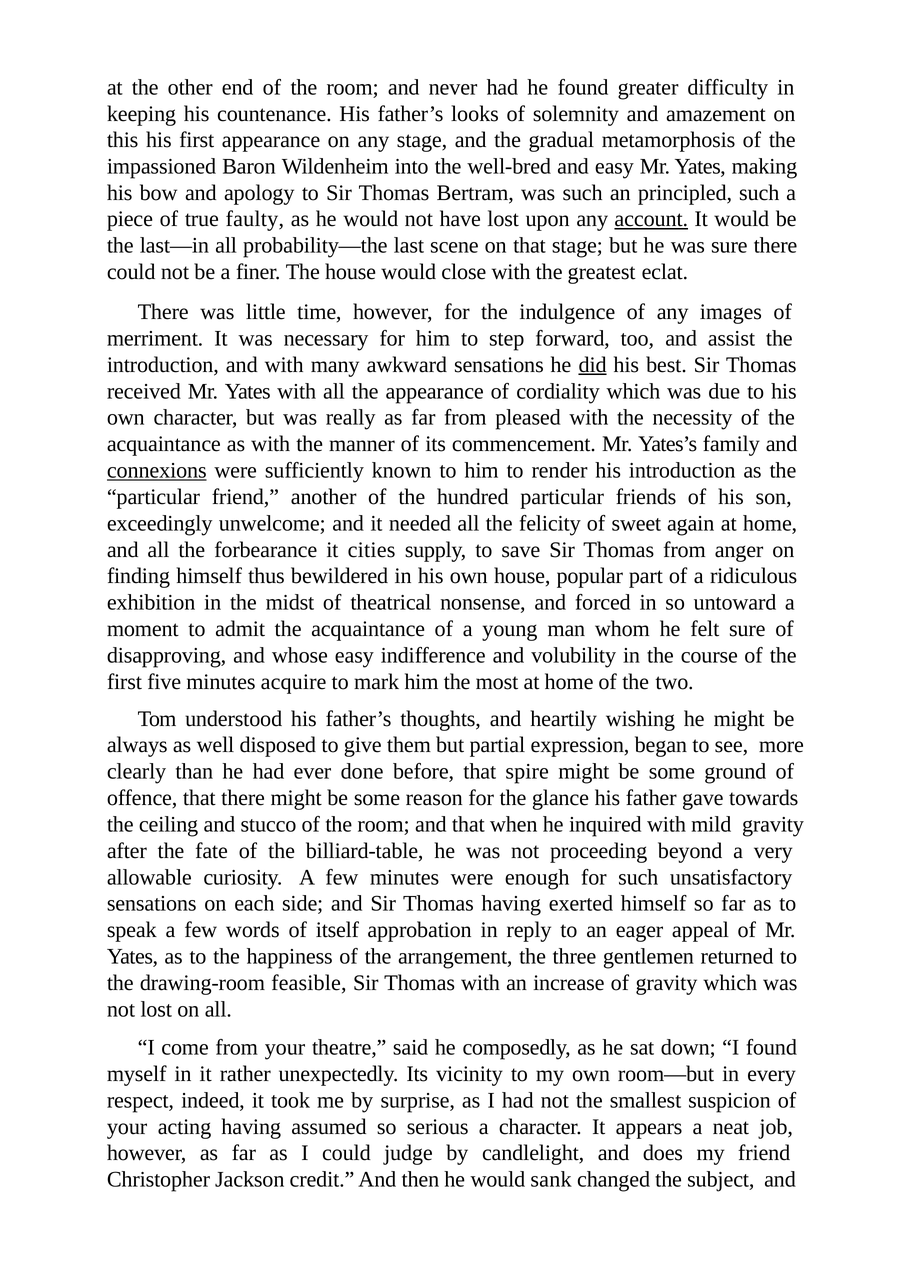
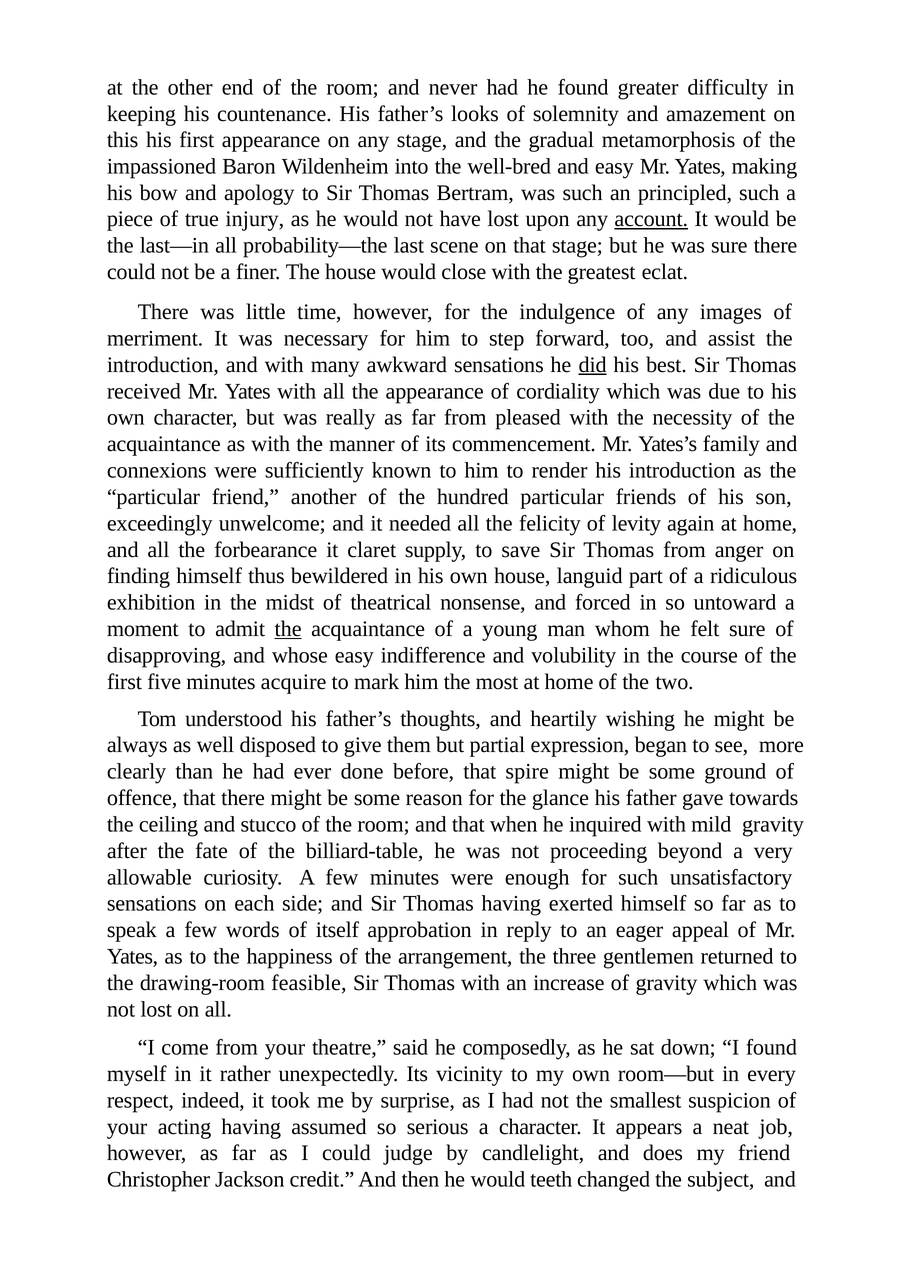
faulty: faulty -> injury (255, 219)
connexions underline: present -> none (157, 471)
sweet: sweet -> levity (636, 523)
cities: cities -> claret (372, 550)
popular: popular -> languid (590, 576)
the underline: none -> present (288, 629)
sank: sank -> teeth (551, 1180)
